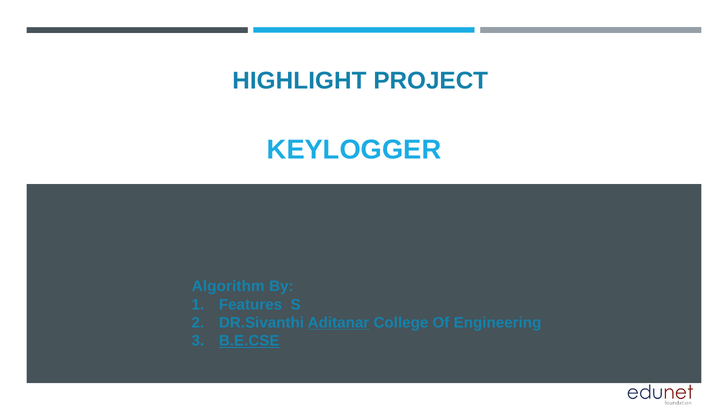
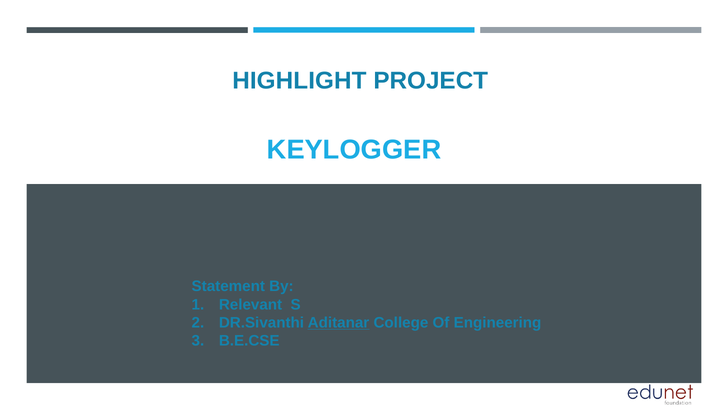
Algorithm: Algorithm -> Statement (228, 287)
Features: Features -> Relevant (251, 305)
B.E.CSE underline: present -> none (249, 341)
